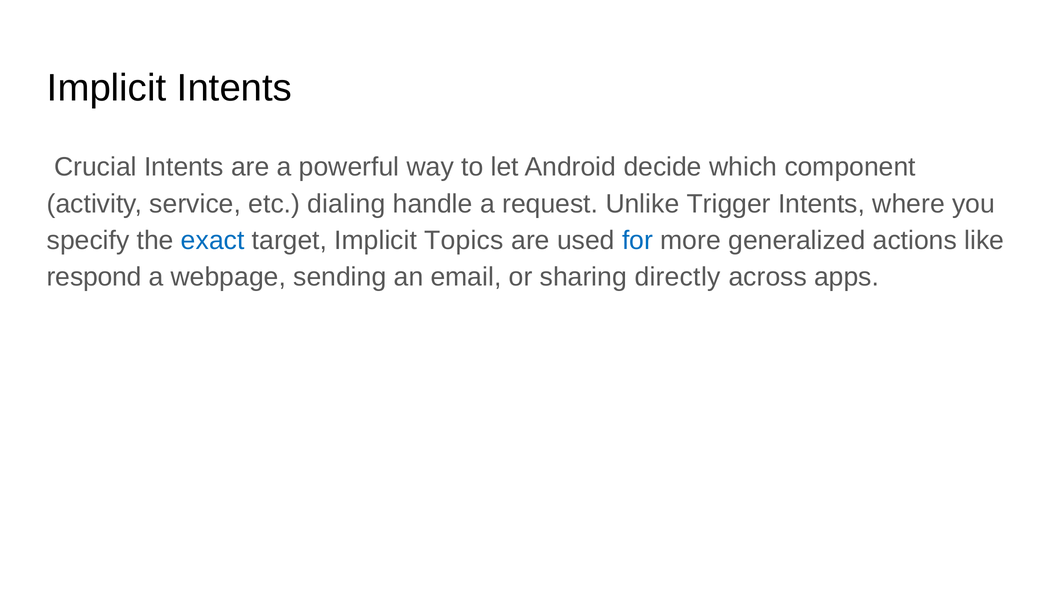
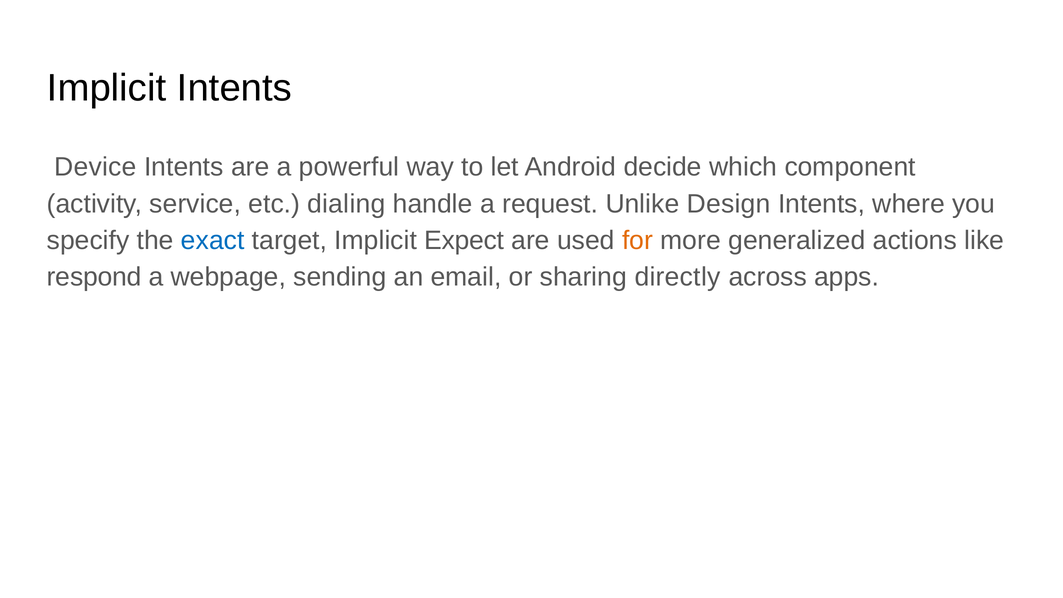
Crucial: Crucial -> Device (95, 167)
Trigger: Trigger -> Design (729, 204)
Topics: Topics -> Expect (464, 240)
for colour: blue -> orange (637, 240)
